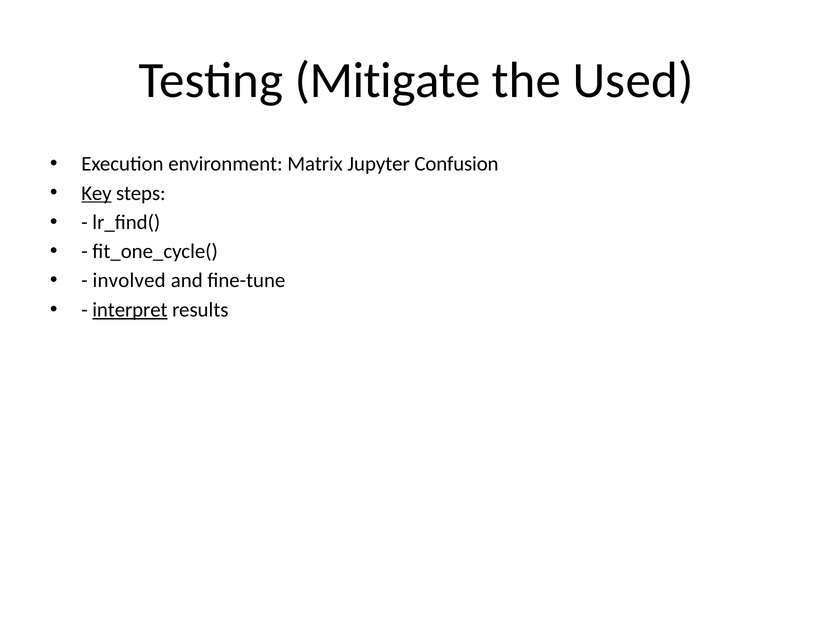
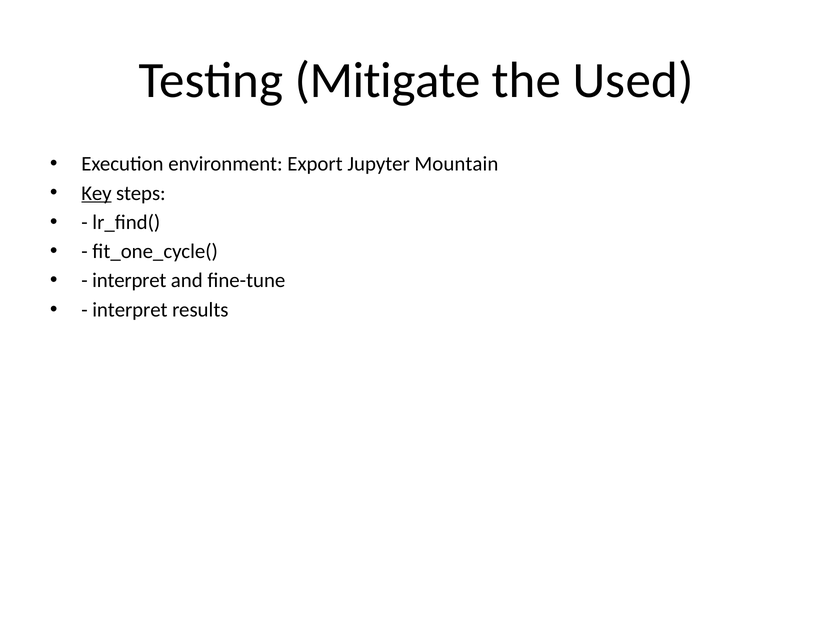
Matrix: Matrix -> Export (315, 164)
Confusion: Confusion -> Mountain (456, 164)
involved: involved -> interpret (129, 281)
interpret underline: present -> none (130, 310)
